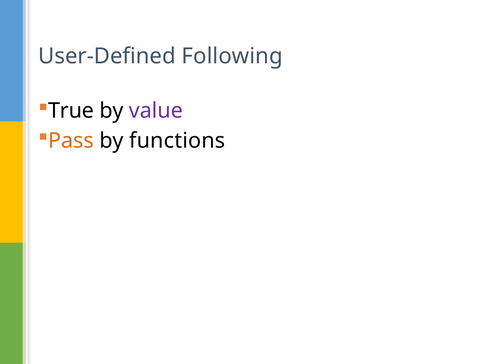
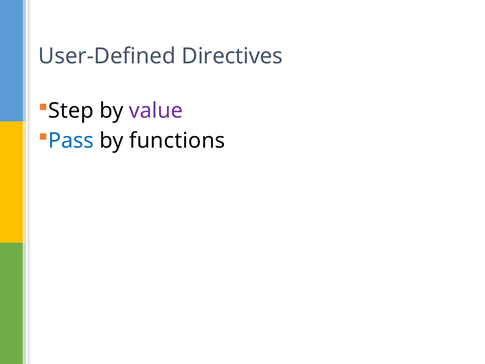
Following: Following -> Directives (232, 56)
True: True -> Step (71, 111)
Pass colour: orange -> blue (71, 141)
